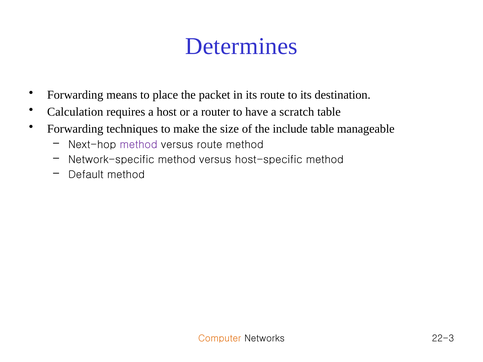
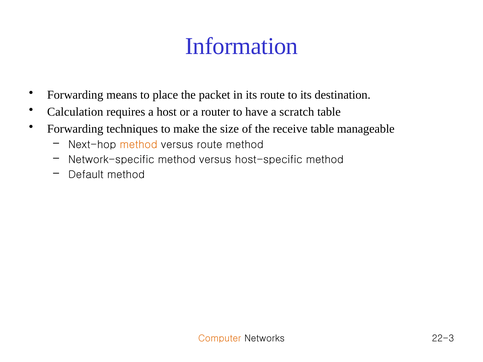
Determines: Determines -> Information (242, 46)
include: include -> receive (290, 129)
method colour: purple -> orange (139, 145)
